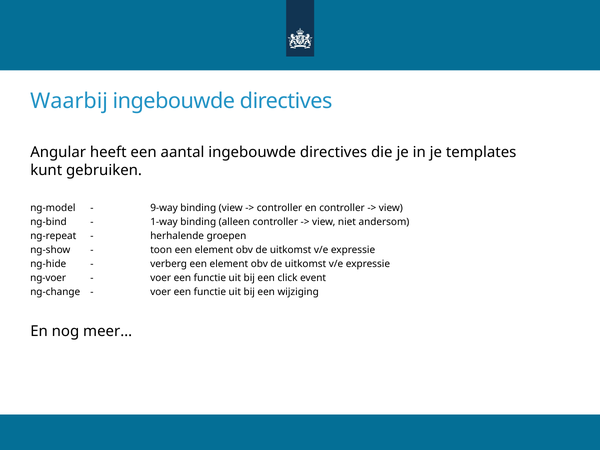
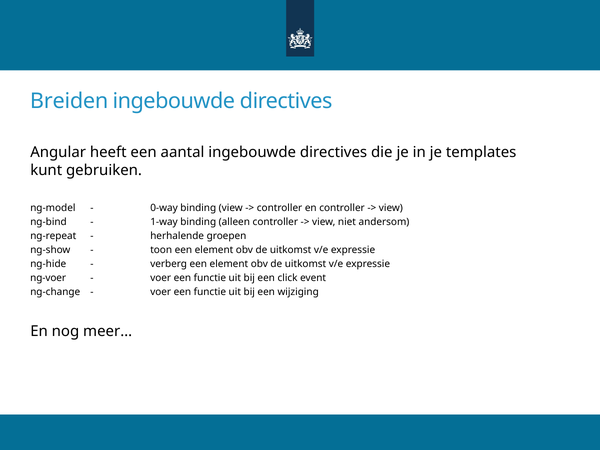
Waarbij: Waarbij -> Breiden (69, 101)
9-way: 9-way -> 0-way (164, 208)
